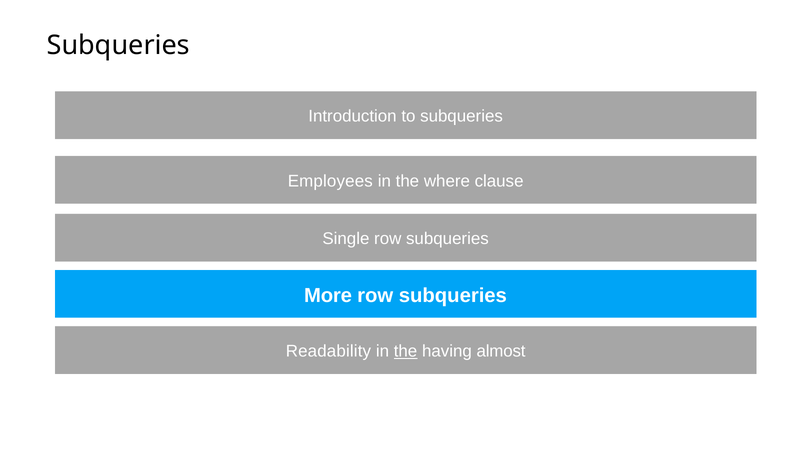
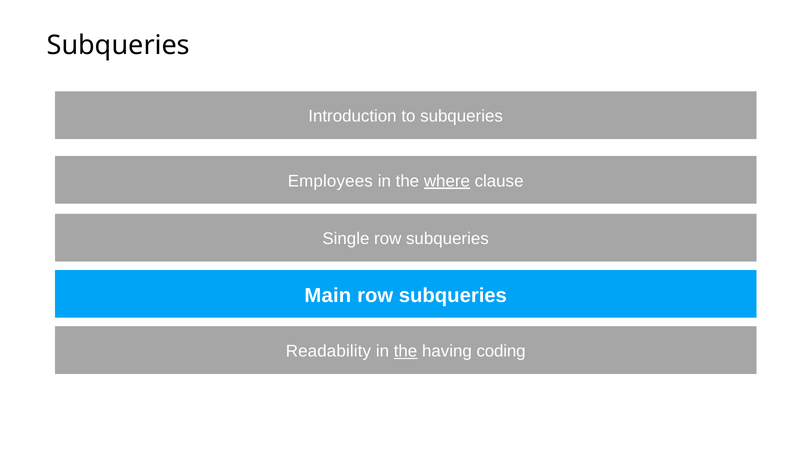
where underline: none -> present (447, 181)
More: More -> Main (328, 295)
almost: almost -> coding (501, 351)
